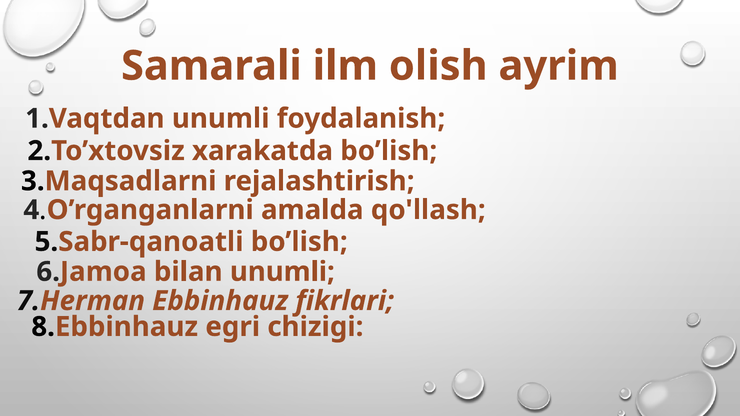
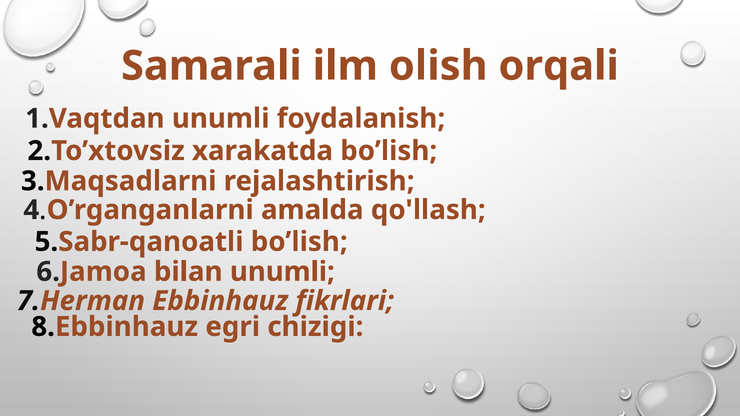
ayrim: ayrim -> orqali (559, 66)
